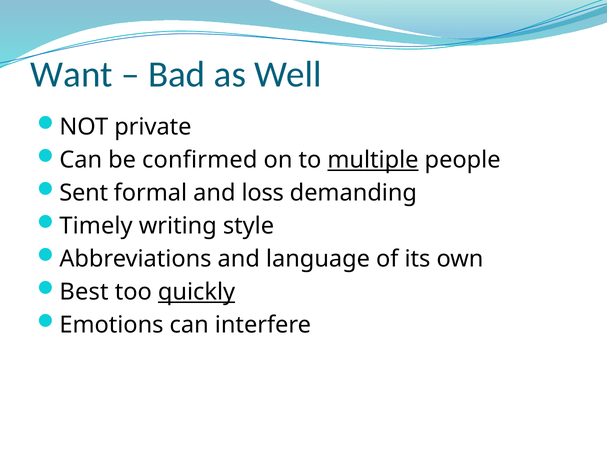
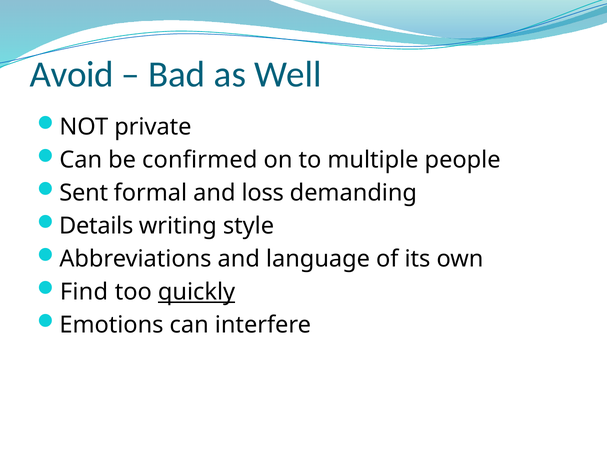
Want: Want -> Avoid (72, 75)
multiple underline: present -> none (373, 160)
Timely: Timely -> Details (96, 226)
Best: Best -> Find (84, 292)
